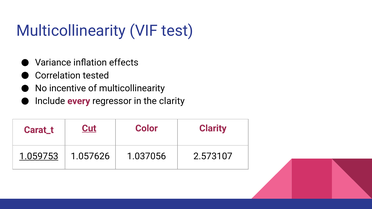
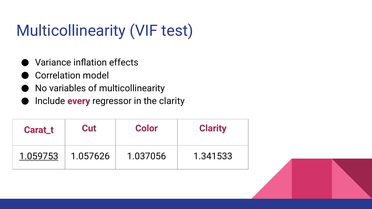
tested: tested -> model (96, 76)
incentive: incentive -> variables (68, 88)
Cut underline: present -> none (89, 128)
2.573107: 2.573107 -> 1.341533 (213, 156)
